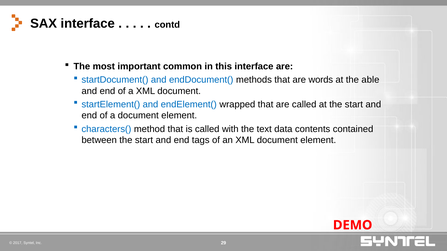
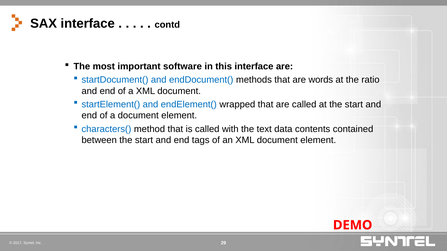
common: common -> software (182, 67)
able: able -> ratio (370, 80)
